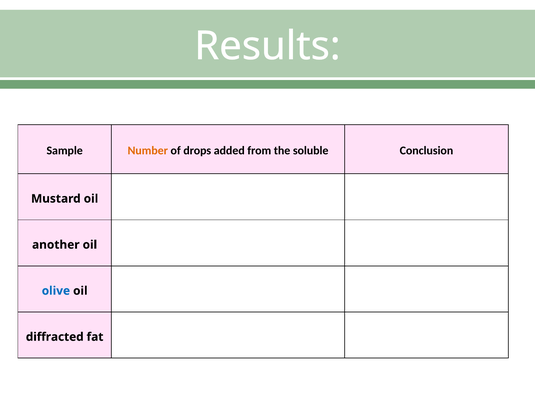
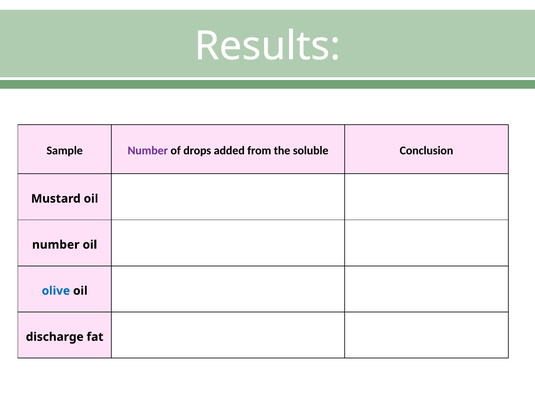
Number colour: orange -> purple (148, 151)
another: another -> number (56, 245)
diffracted: diffracted -> discharge (55, 337)
